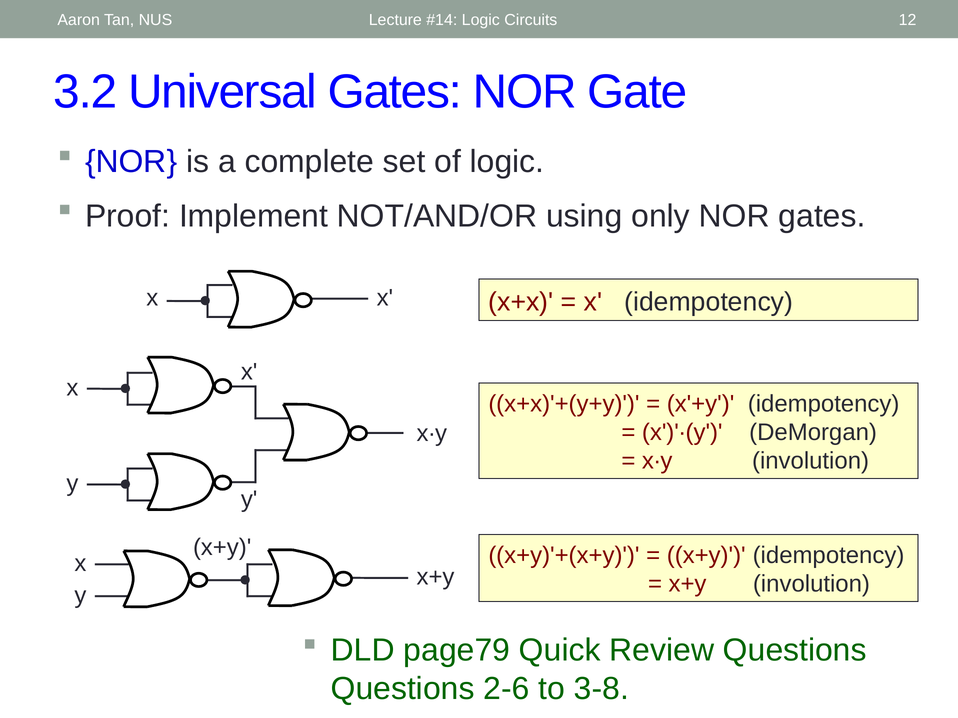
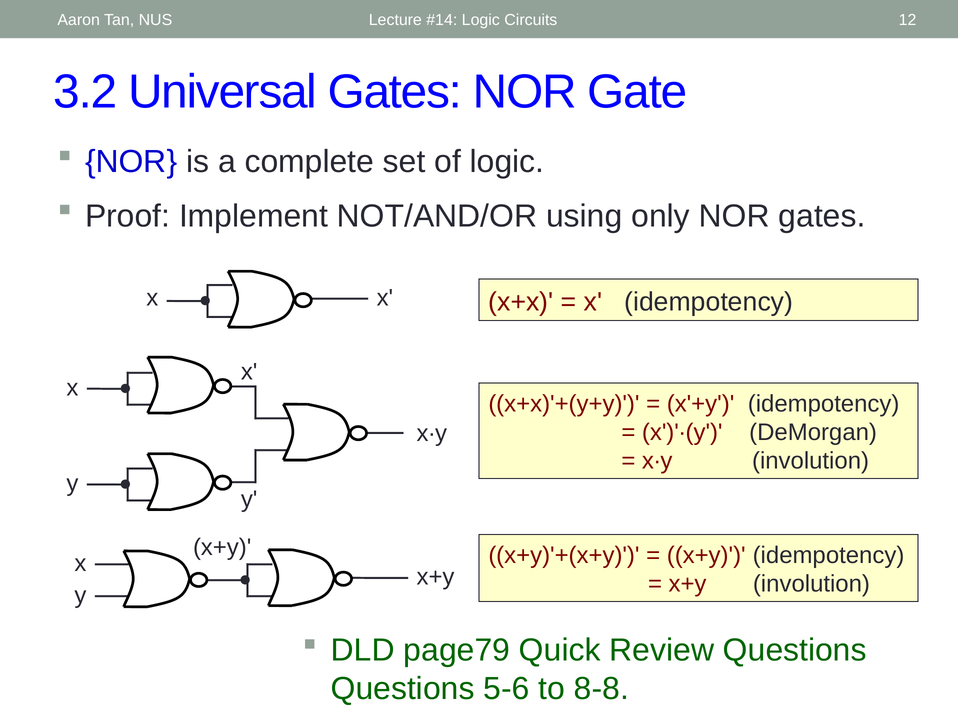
2-6: 2-6 -> 5-6 (507, 689)
3-8: 3-8 -> 8-8 (601, 689)
